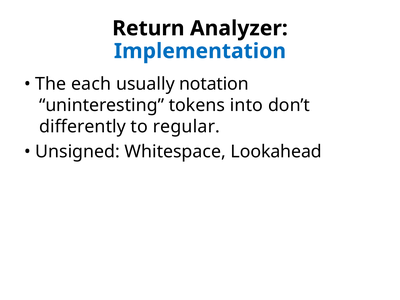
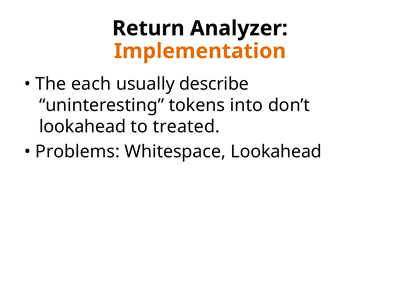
Implementation colour: blue -> orange (200, 51)
notation: notation -> describe (214, 84)
differently: differently -> lookahead (83, 127)
regular: regular -> treated (186, 127)
Unsigned: Unsigned -> Problems (78, 151)
